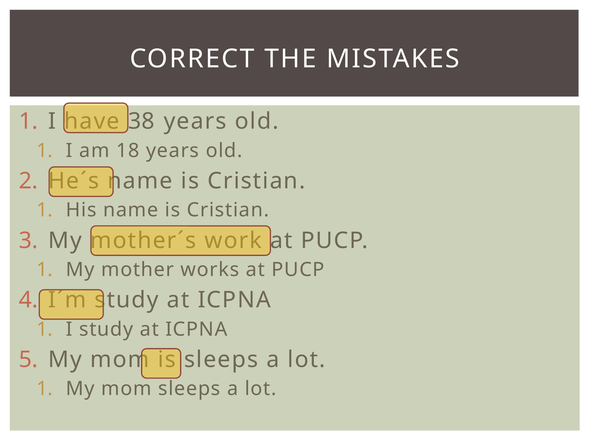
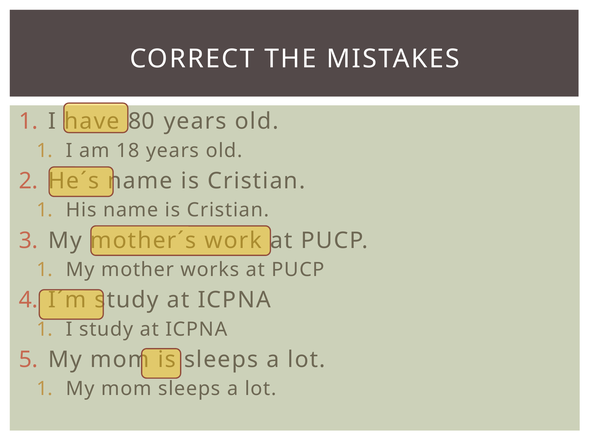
38: 38 -> 80 (141, 122)
